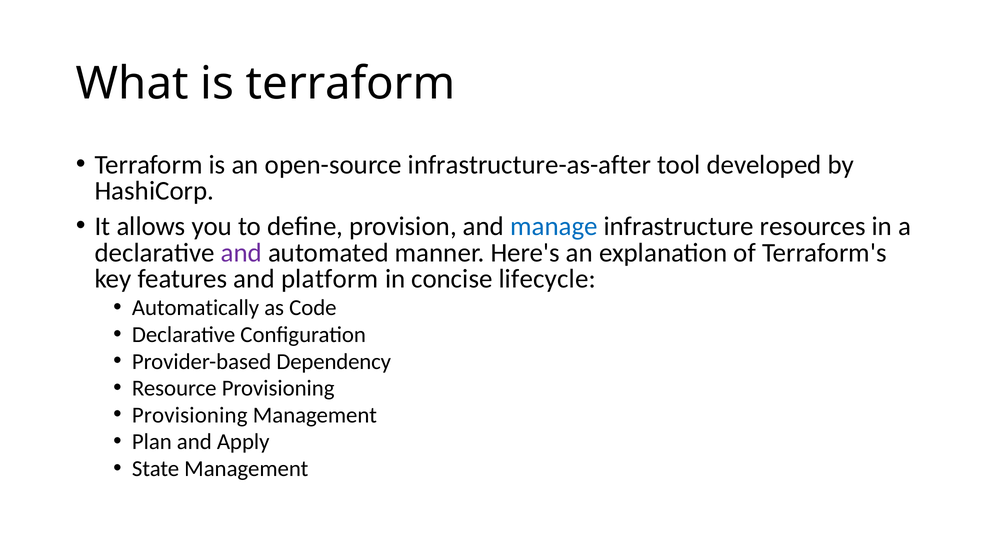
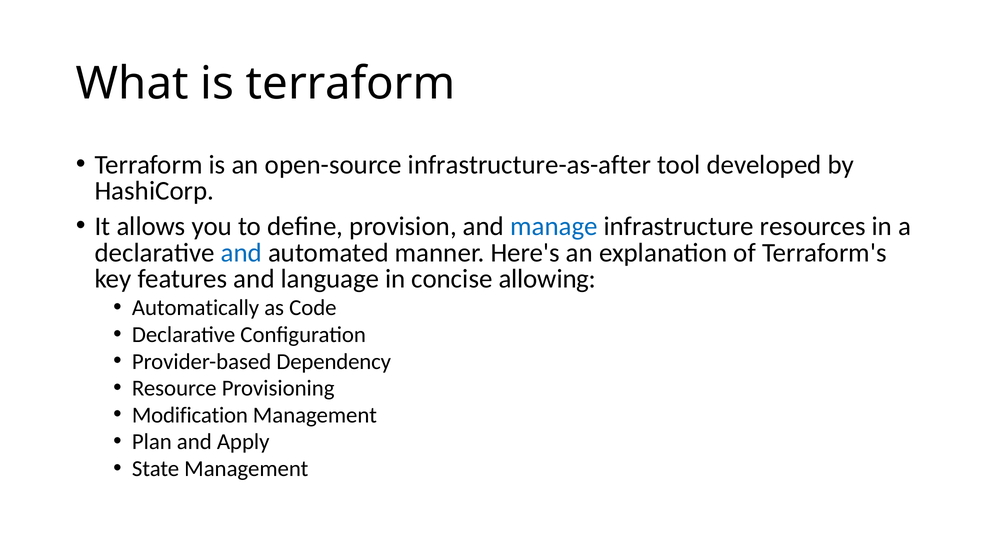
and colour: purple -> blue (241, 253)
platform: platform -> language (330, 279)
lifecycle: lifecycle -> allowing (547, 279)
Provisioning: Provisioning -> Modification (190, 415)
